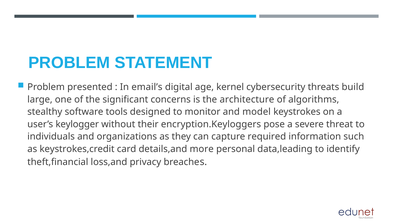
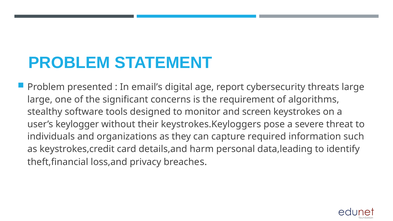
kernel: kernel -> report (230, 87)
threats build: build -> large (353, 87)
architecture: architecture -> requirement (247, 99)
model: model -> screen (257, 112)
encryption.Keyloggers: encryption.Keyloggers -> keystrokes.Keyloggers (211, 124)
more: more -> harm (202, 149)
